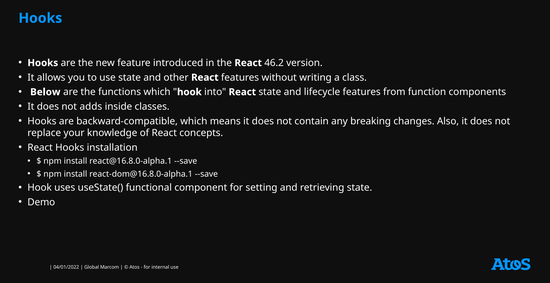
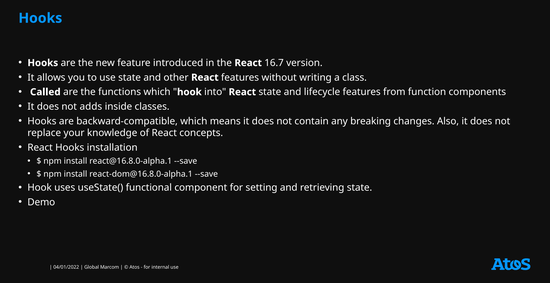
46.2: 46.2 -> 16.7 (274, 63)
Below: Below -> Called (45, 92)
